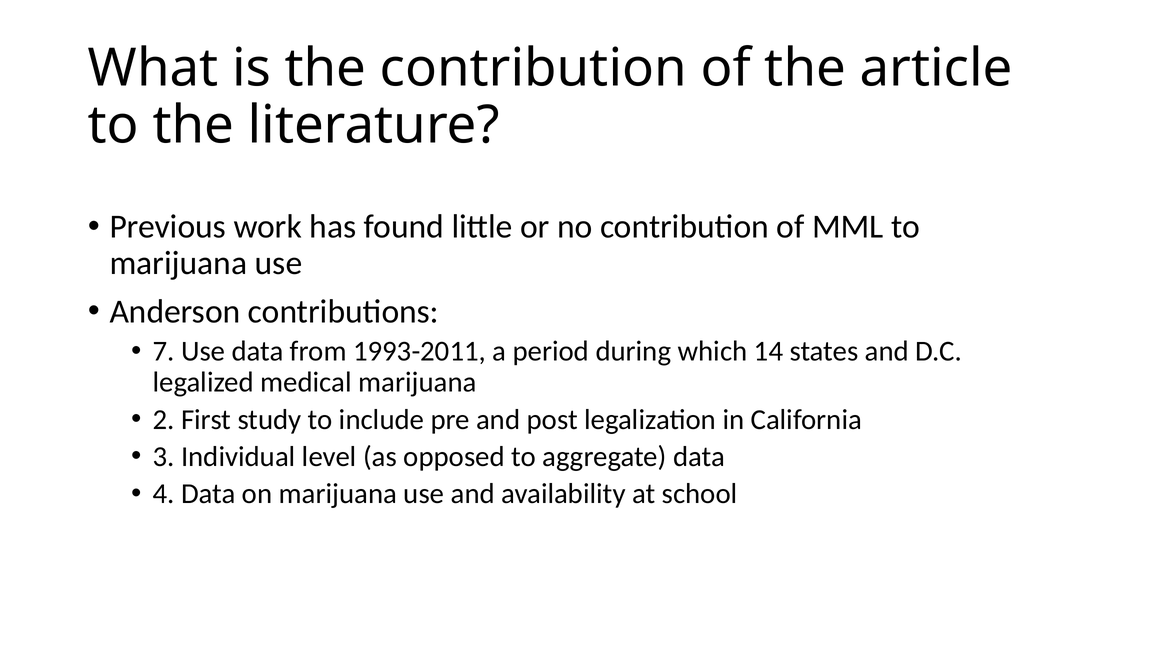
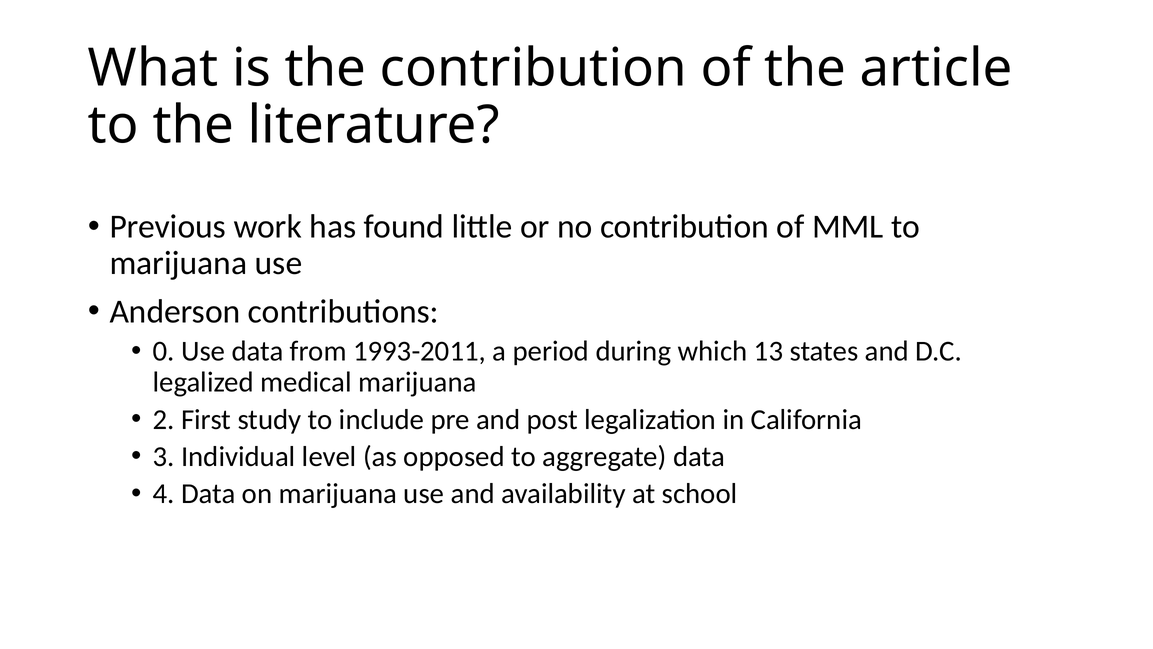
7: 7 -> 0 (164, 351)
14: 14 -> 13 (769, 351)
